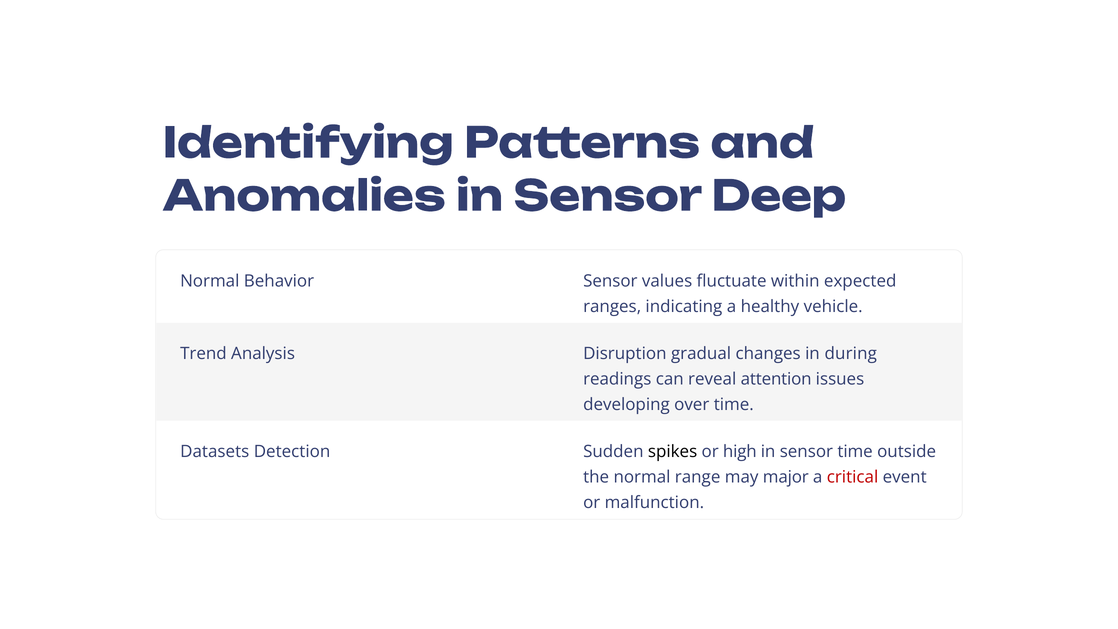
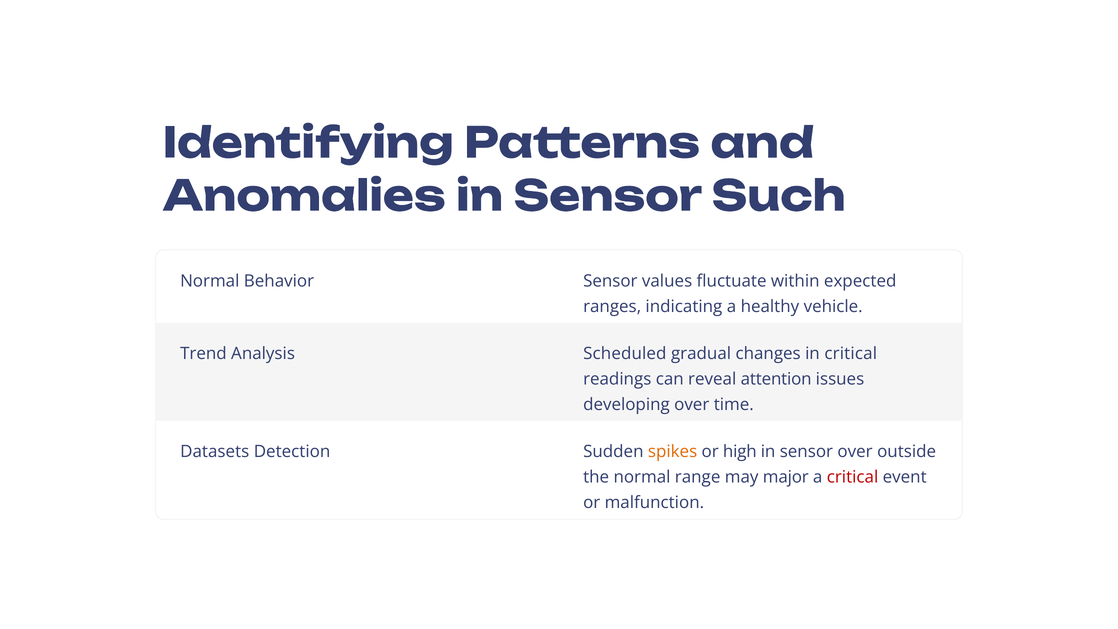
Deep: Deep -> Such (779, 197)
Disruption: Disruption -> Scheduled (625, 353)
in during: during -> critical (851, 353)
spikes colour: black -> orange (673, 451)
sensor time: time -> over (855, 451)
